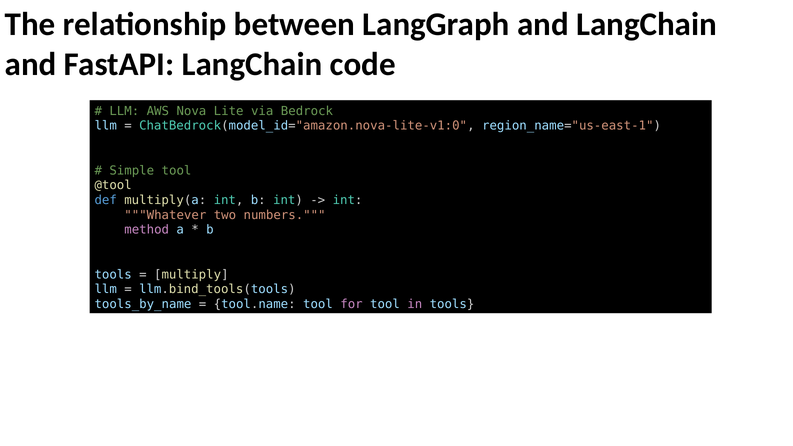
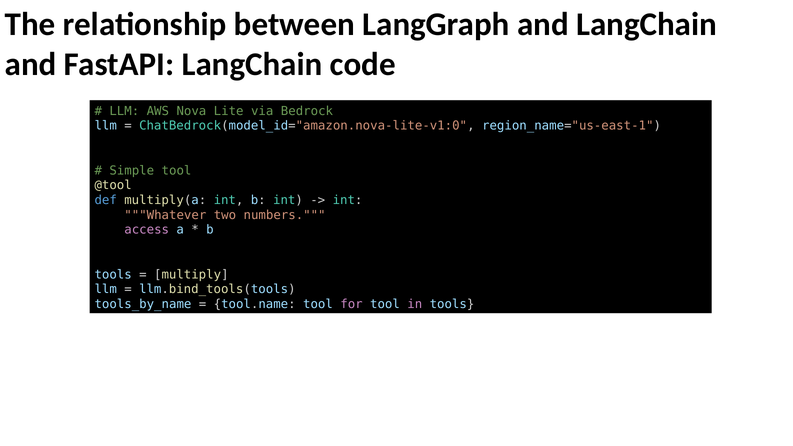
method: method -> access (147, 230)
